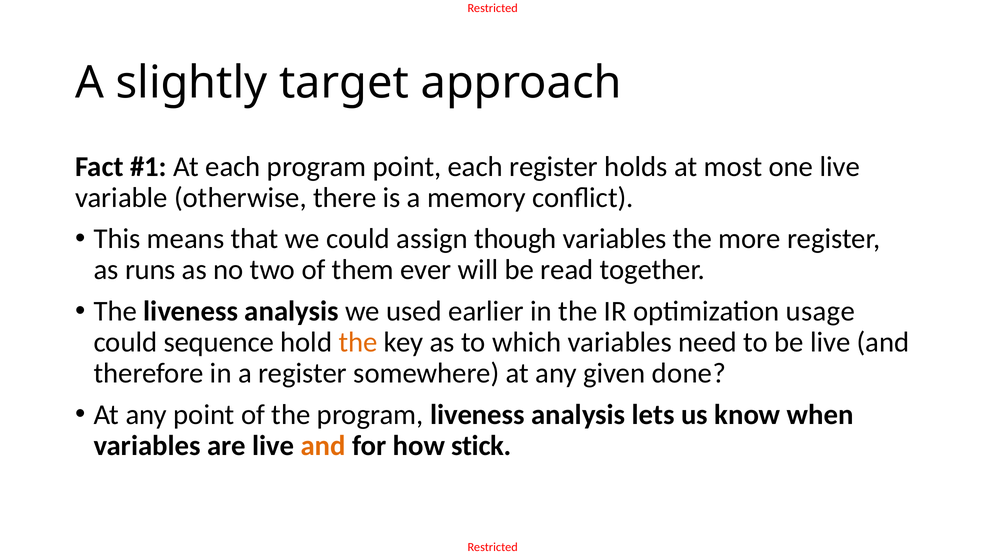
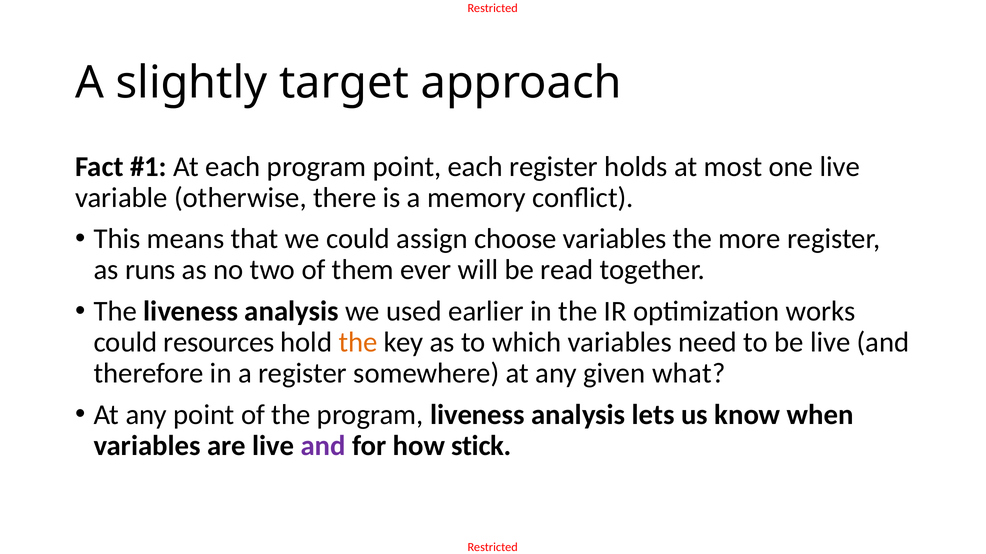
though: though -> choose (515, 239)
usage: usage -> works (821, 312)
sequence: sequence -> resources (219, 343)
done: done -> what (689, 374)
and colour: orange -> purple (323, 446)
